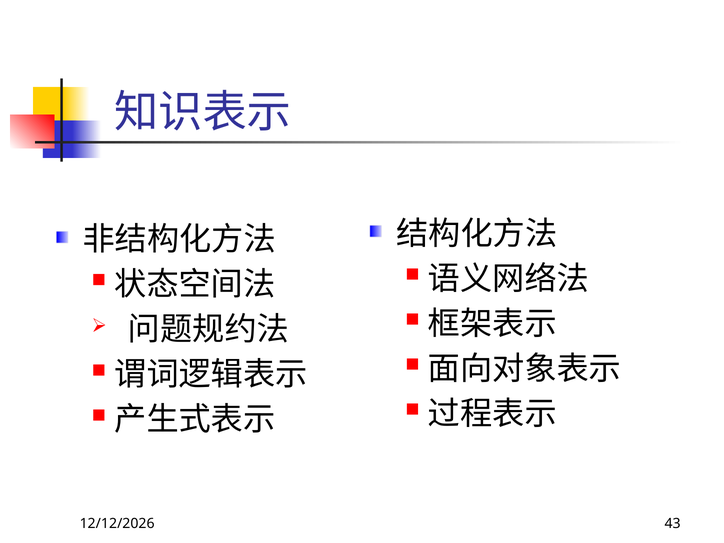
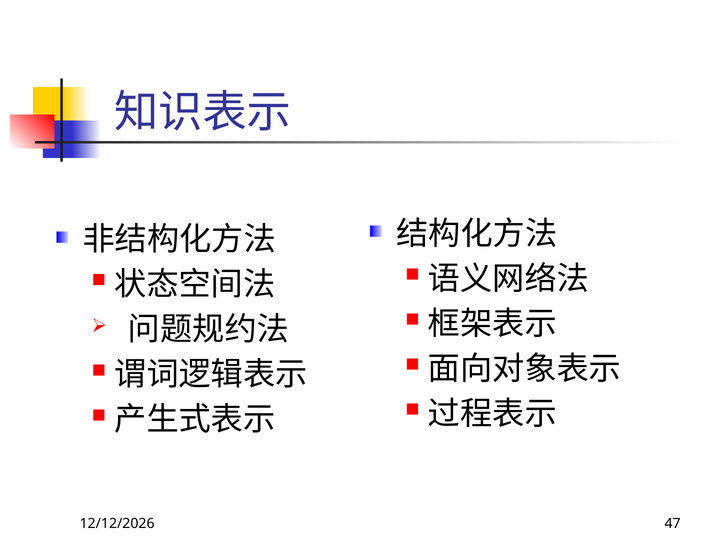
43: 43 -> 47 (673, 524)
